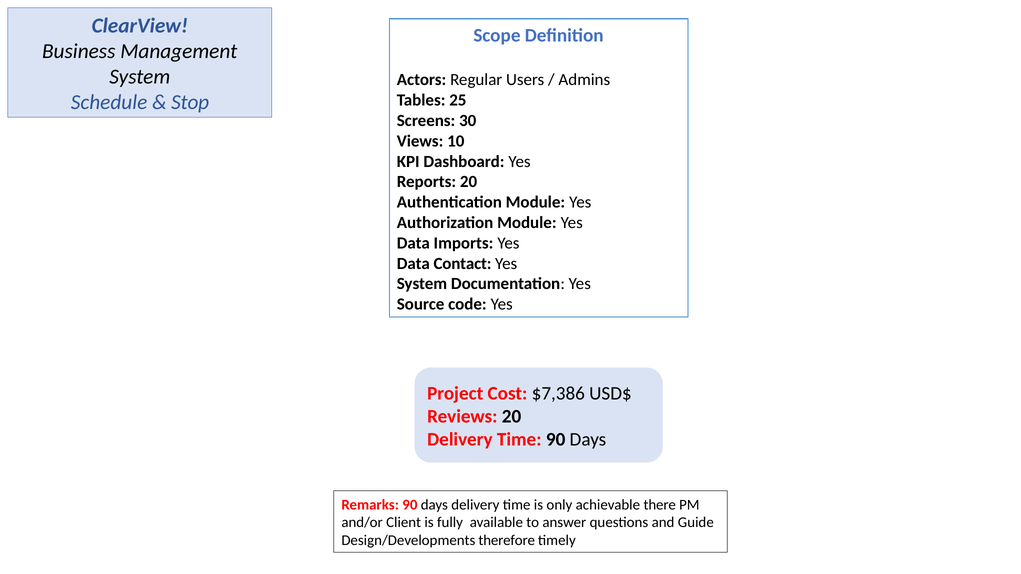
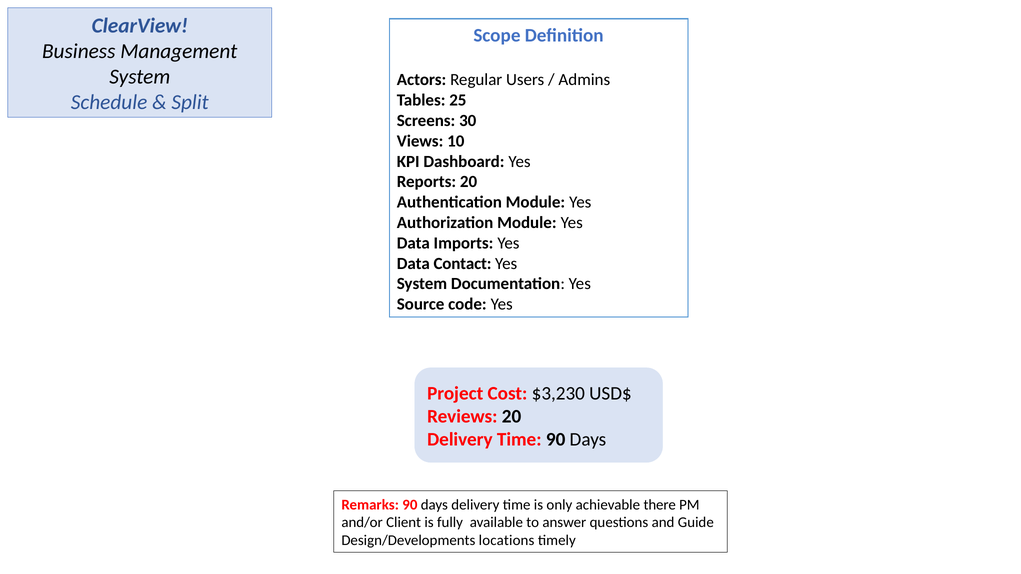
Stop: Stop -> Split (190, 103)
$7,386: $7,386 -> $3,230 (558, 394)
therefore: therefore -> locations (507, 541)
